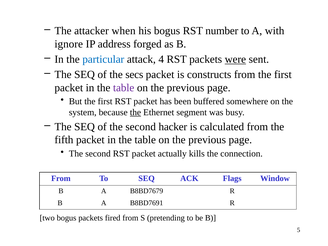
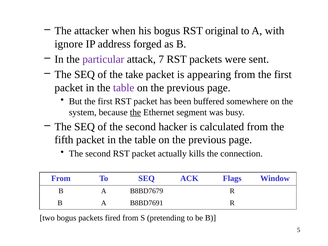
number: number -> original (222, 31)
particular colour: blue -> purple (103, 59)
4: 4 -> 7 (161, 59)
were underline: present -> none (235, 59)
secs: secs -> take (134, 75)
constructs: constructs -> appearing (209, 75)
